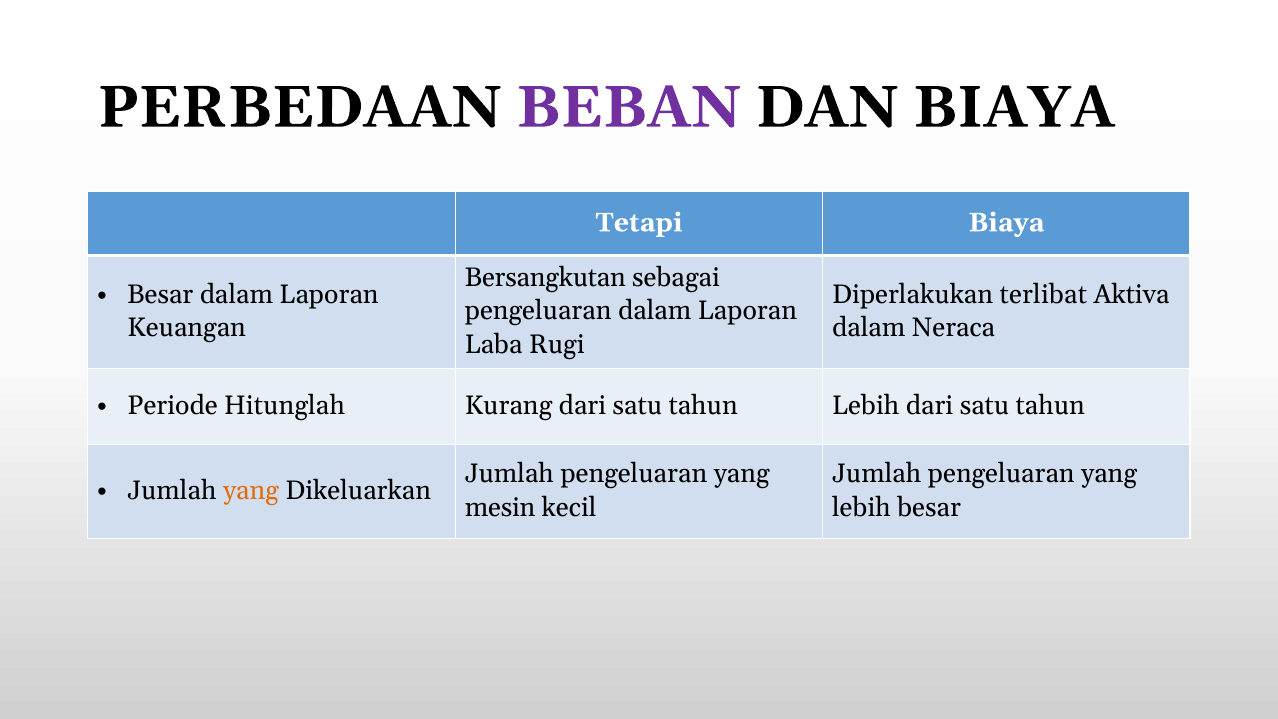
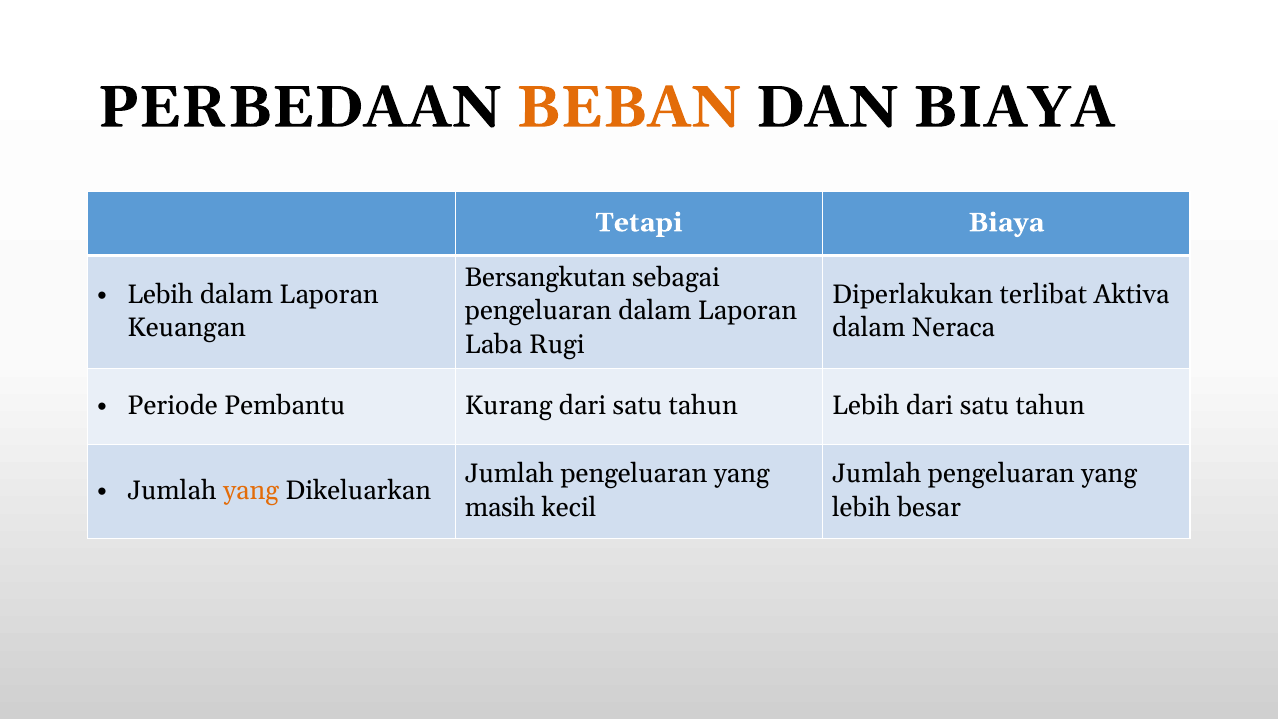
BEBAN colour: purple -> orange (628, 107)
Besar: Besar -> Lebih (160, 294)
Hitunglah: Hitunglah -> Pembantu (285, 405)
mesin: mesin -> masih (500, 507)
